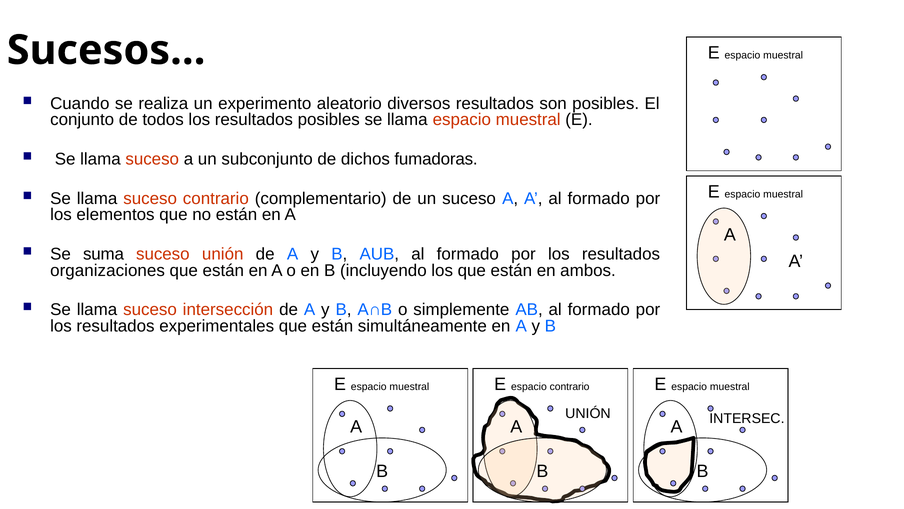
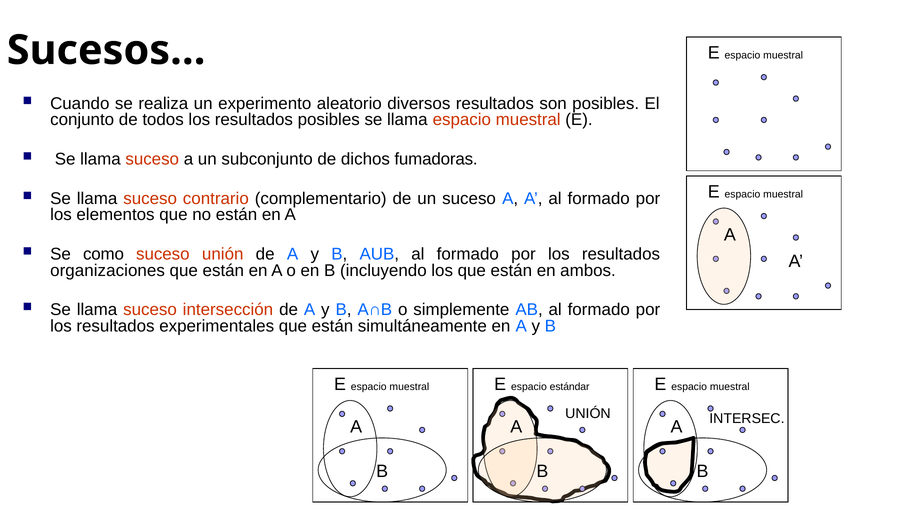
suma: suma -> como (104, 254)
espacio contrario: contrario -> estándar (570, 386)
